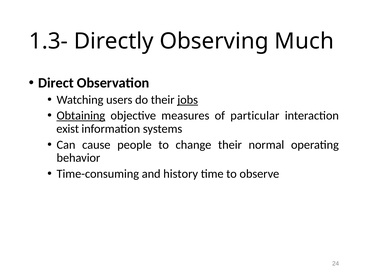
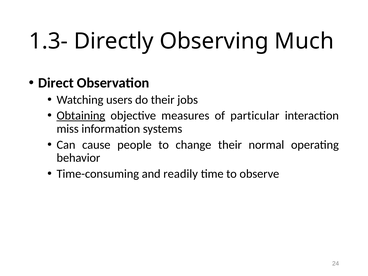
jobs underline: present -> none (188, 100)
exist: exist -> miss (68, 129)
history: history -> readily (181, 174)
